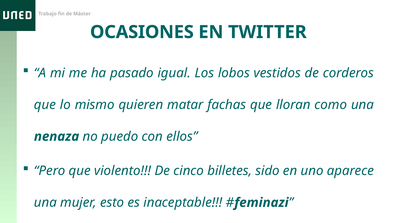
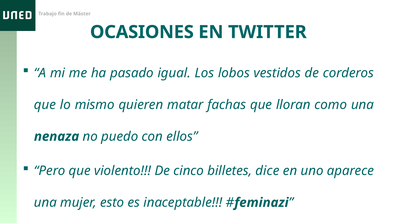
sido: sido -> dice (267, 171)
